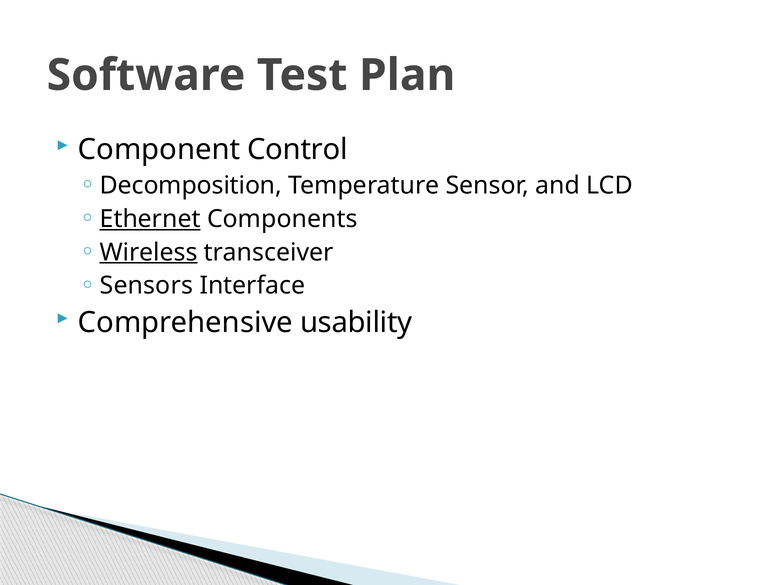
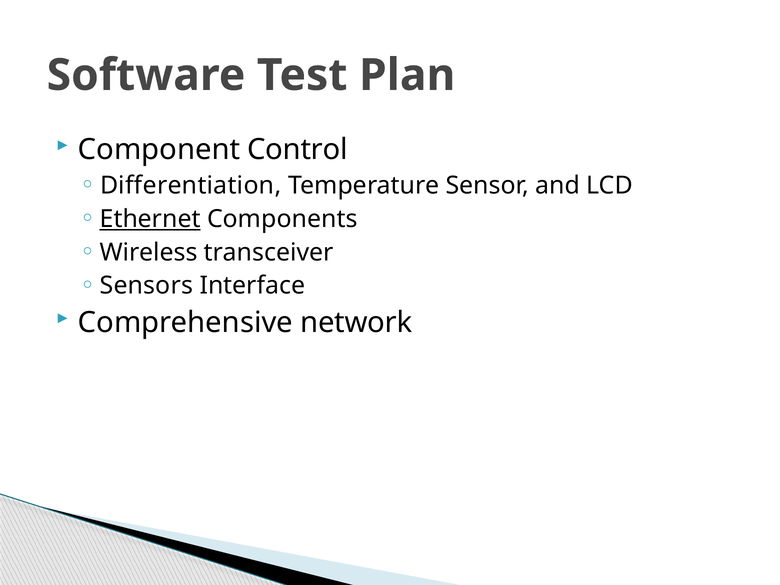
Decomposition: Decomposition -> Differentiation (191, 186)
Wireless underline: present -> none (149, 252)
usability: usability -> network (356, 323)
